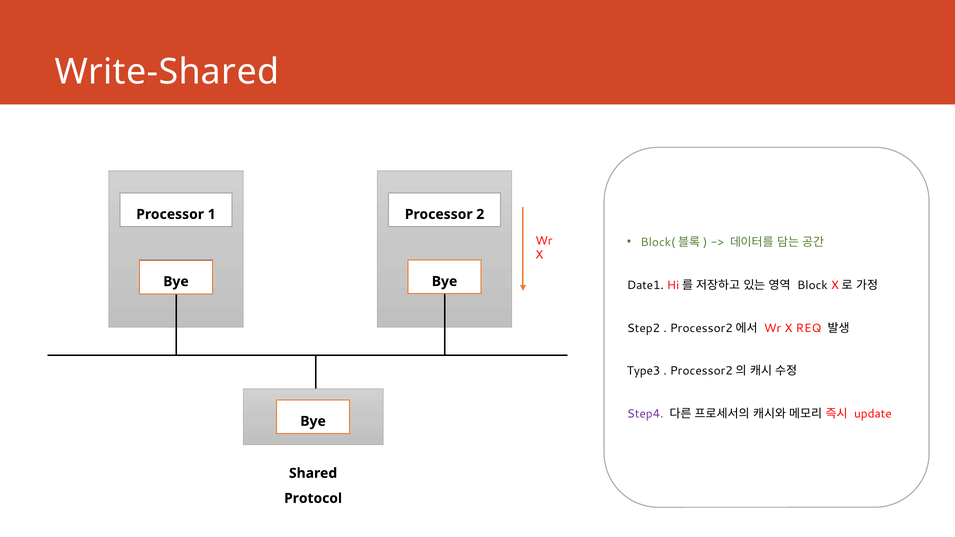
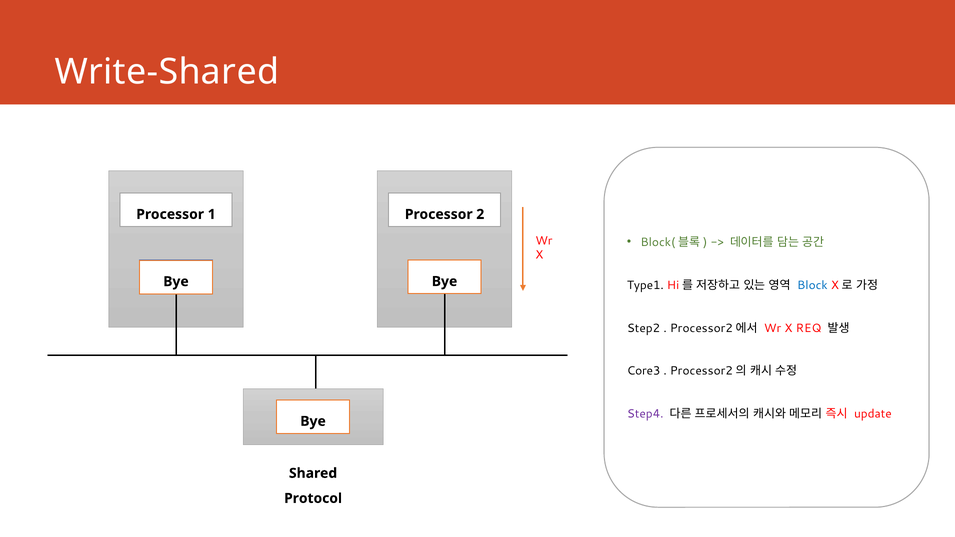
Date1: Date1 -> Type1 (645, 285)
Block colour: black -> blue (812, 285)
Type3: Type3 -> Core3 (644, 371)
